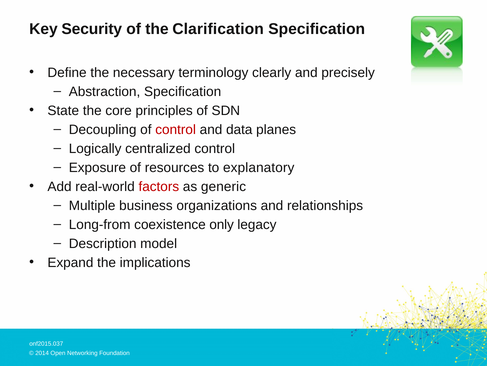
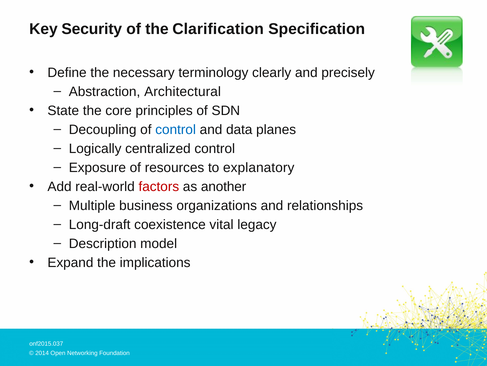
Abstraction Specification: Specification -> Architectural (183, 91)
control colour: red -> blue (176, 129)
generic: generic -> another (224, 186)
Long-from: Long-from -> Long-draft (100, 224)
only: only -> vital (222, 224)
